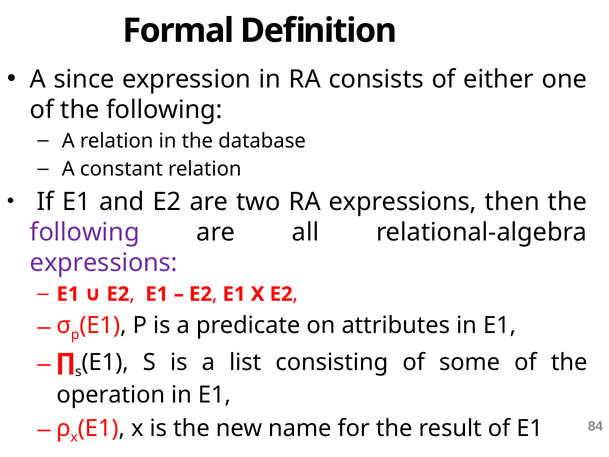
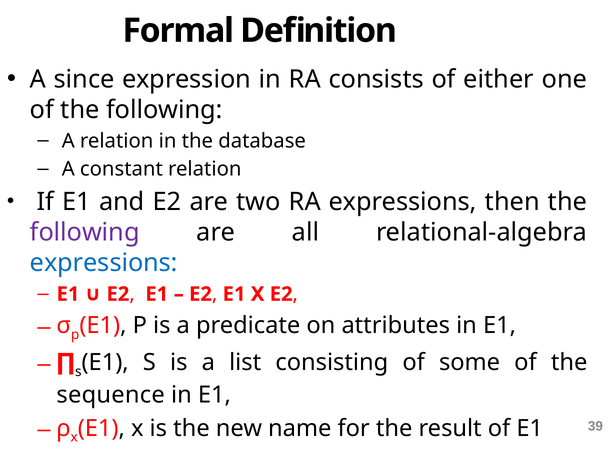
expressions colour: purple -> blue (104, 263)
operation: operation -> sequence (111, 395)
84: 84 -> 39 (595, 426)
